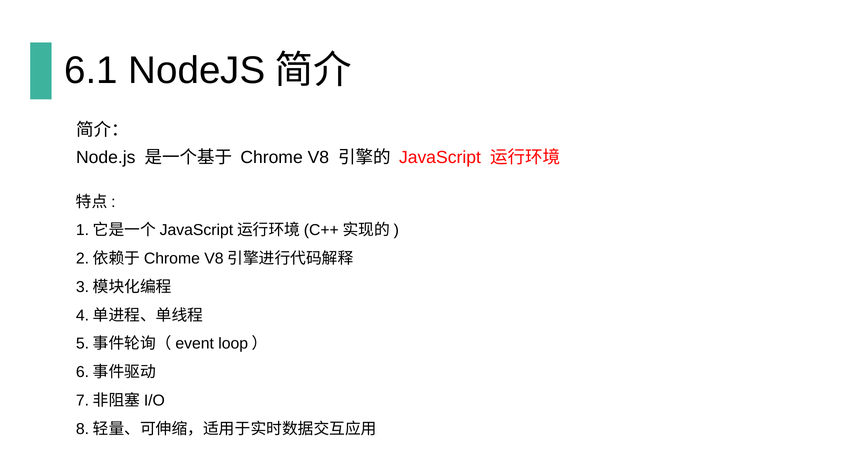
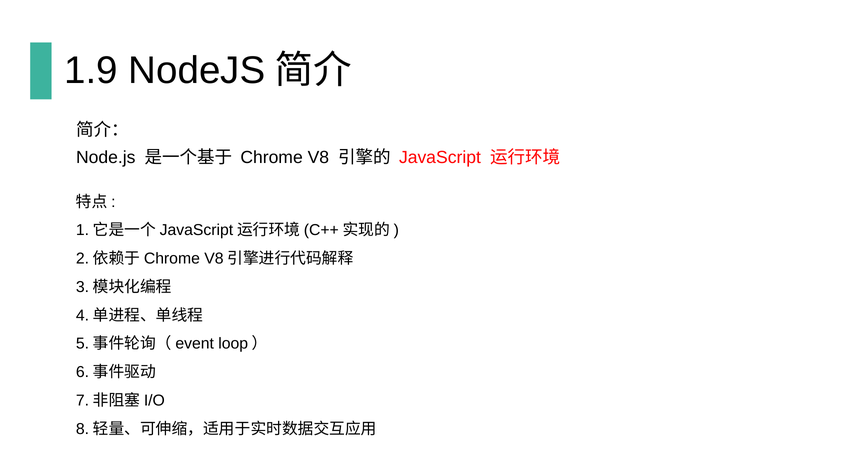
6.1: 6.1 -> 1.9 (91, 71)
